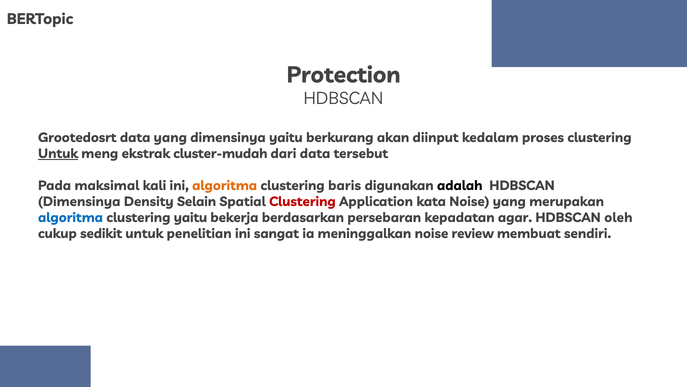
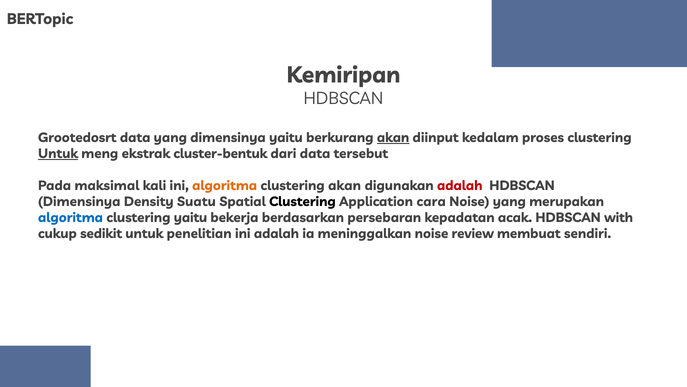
Protection: Protection -> Kemiripan (344, 75)
akan underline: none -> present (393, 138)
cluster-mudah: cluster-mudah -> cluster-bentuk (220, 154)
clustering baris: baris -> akan (345, 186)
adalah colour: black -> red (460, 186)
Selain: Selain -> Suatu (196, 202)
Clustering colour: red -> black (302, 202)
kata: kata -> cara (431, 202)
agar: agar -> acak (515, 218)
oleh: oleh -> with (619, 218)
ini sangat: sangat -> adalah (277, 234)
